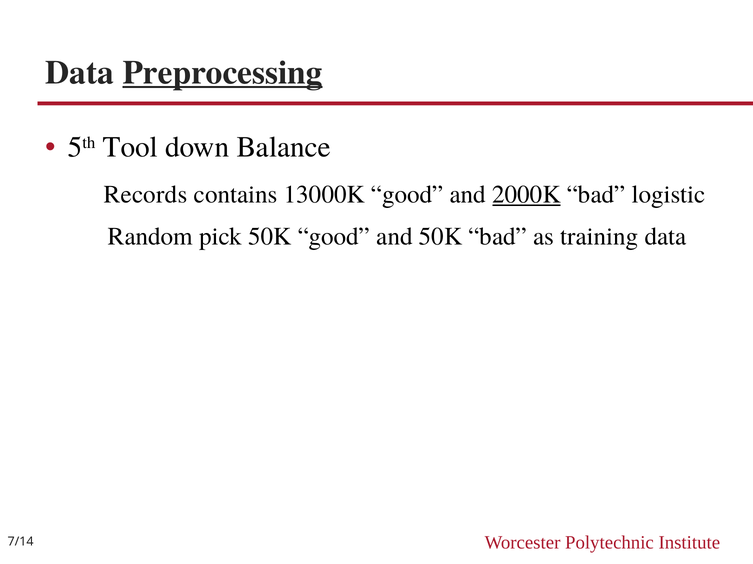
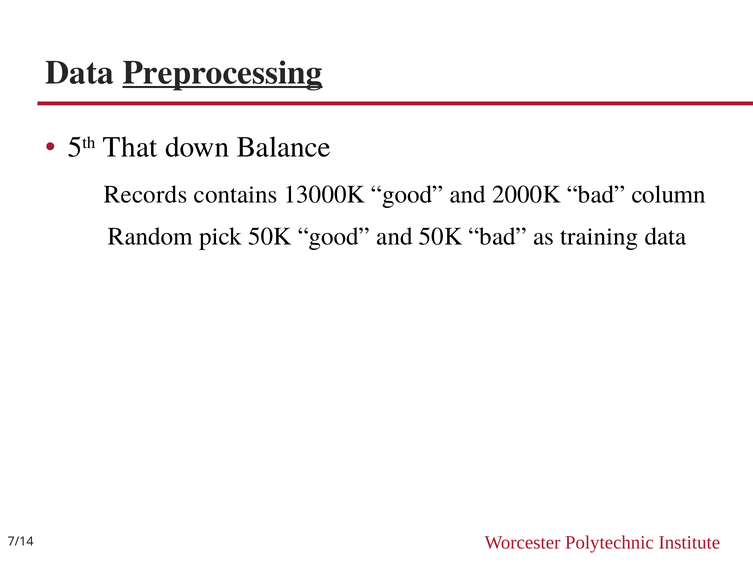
Tool: Tool -> That (130, 147)
2000K underline: present -> none (526, 195)
logistic: logistic -> column (669, 195)
